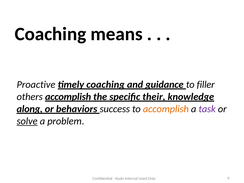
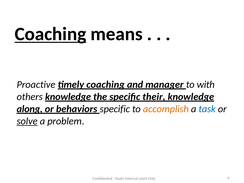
Coaching underline: none -> present (50, 34)
guidance: guidance -> manager (164, 85)
filler: filler -> with (206, 85)
others accomplish: accomplish -> knowledge (68, 97)
behaviors success: success -> specific (115, 109)
task colour: purple -> blue (207, 109)
